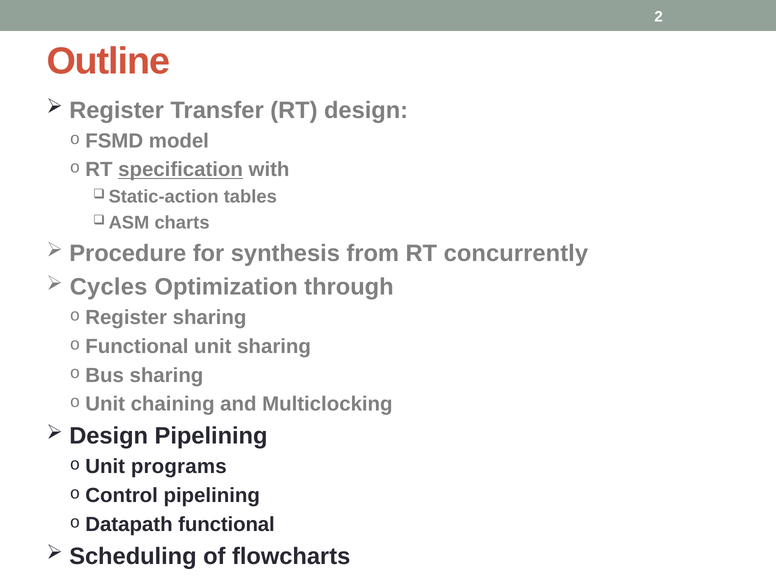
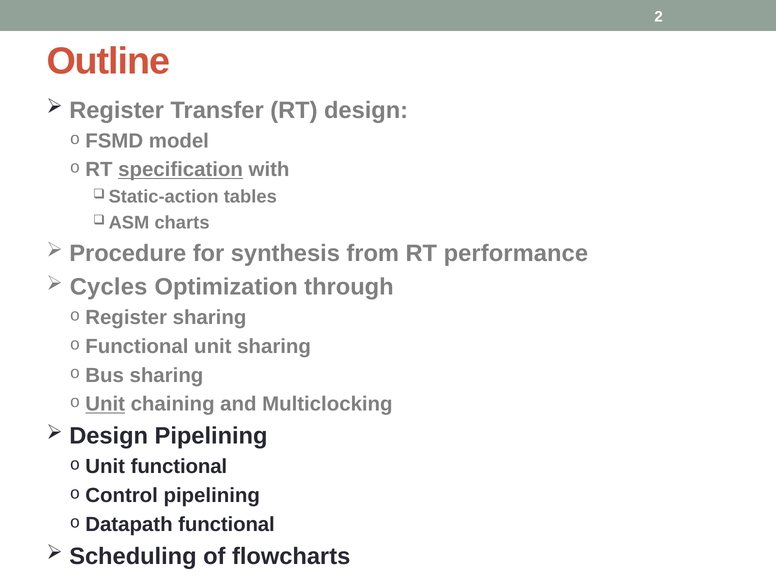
concurrently: concurrently -> performance (516, 253)
Unit underline: none -> present (105, 404)
Unit programs: programs -> functional (179, 467)
